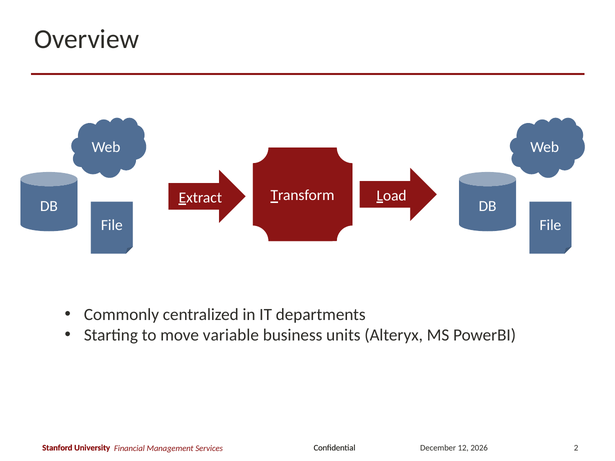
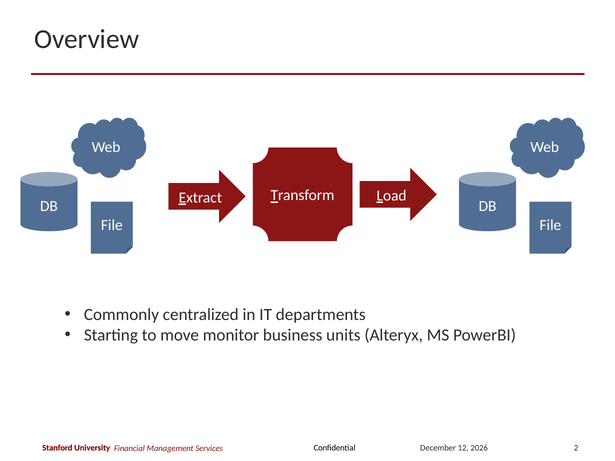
variable: variable -> monitor (231, 335)
